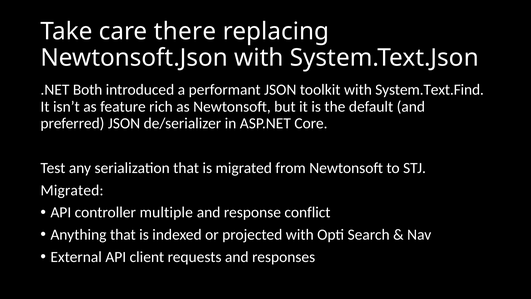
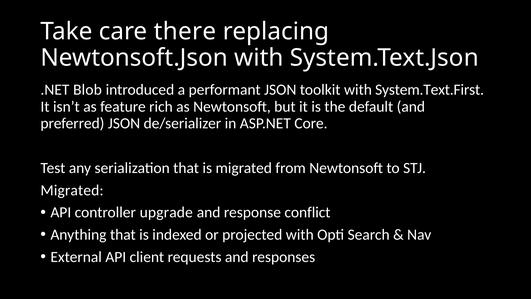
Both: Both -> Blob (87, 90)
System.Text.Find: System.Text.Find -> System.Text.First (430, 90)
multiple: multiple -> upgrade (166, 212)
